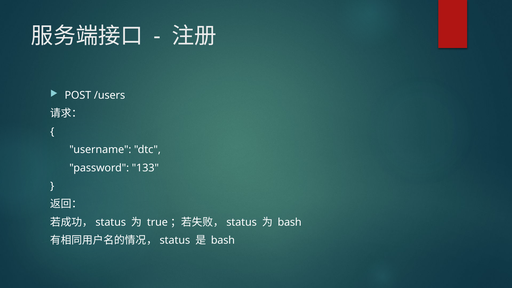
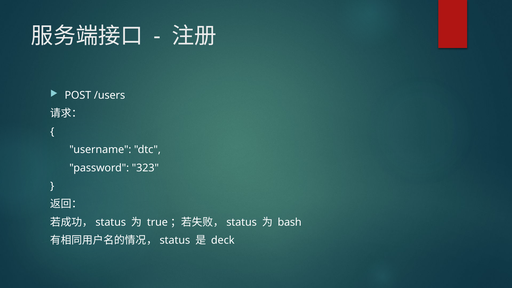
133: 133 -> 323 (145, 168)
bash: bash -> deck (223, 240)
